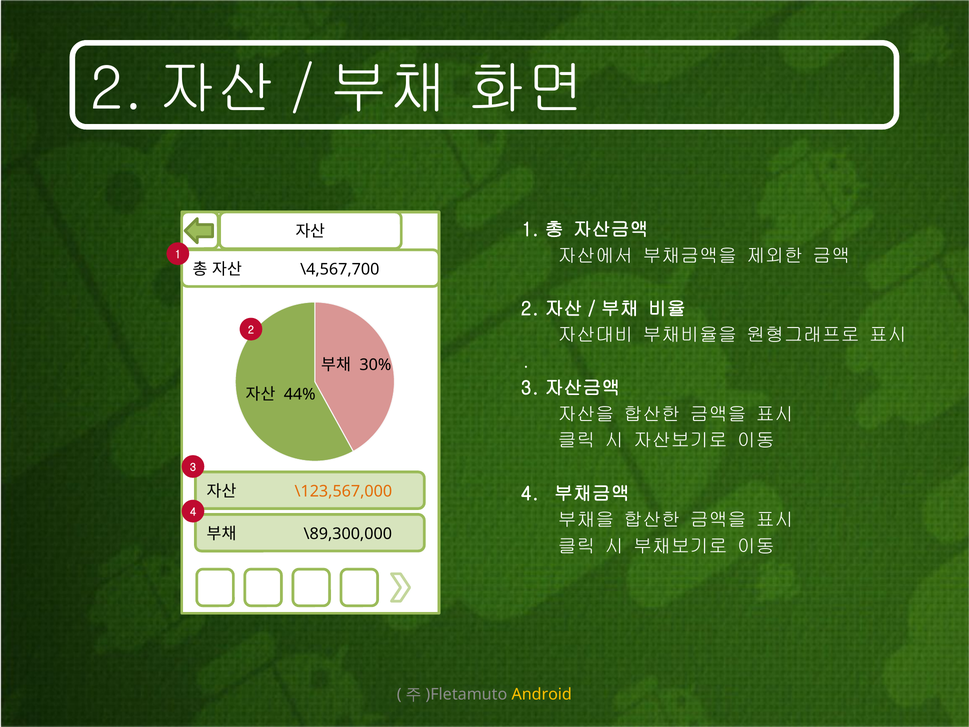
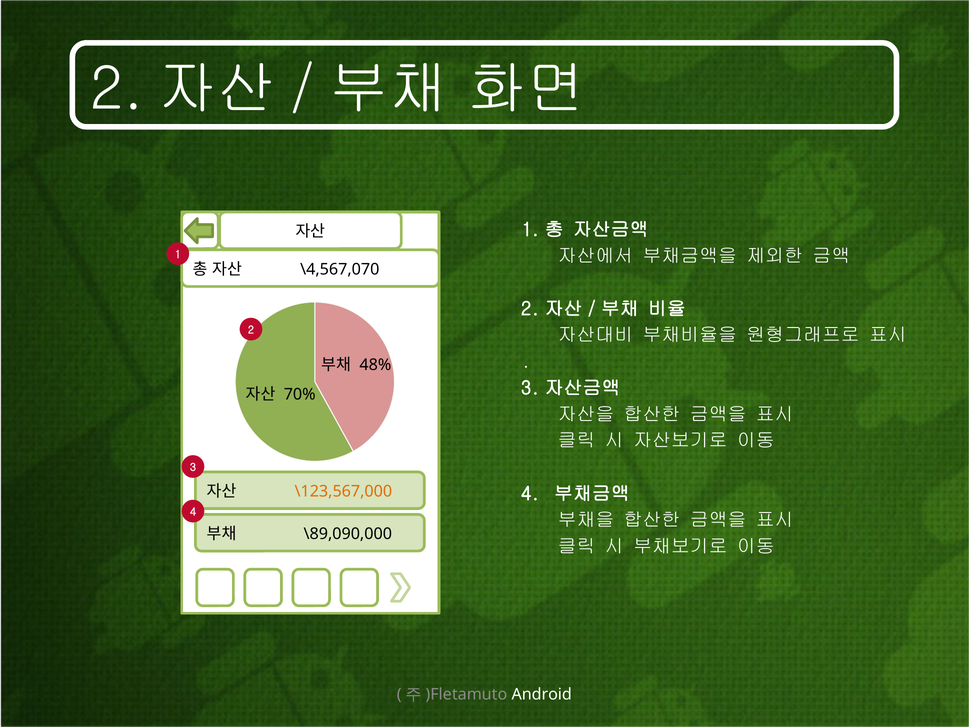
\4,567,700: \4,567,700 -> \4,567,070 (340, 269)
30%: 30% -> 48% (375, 365)
44%: 44% -> 70% (300, 394)
\89,300,000: \89,300,000 -> \89,090,000 (348, 534)
Android colour: yellow -> white (542, 694)
